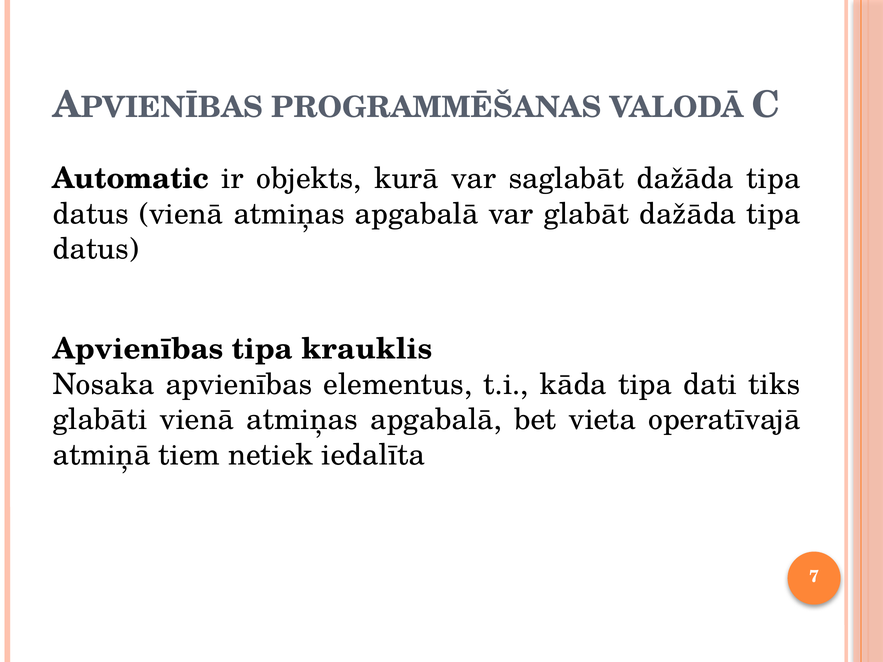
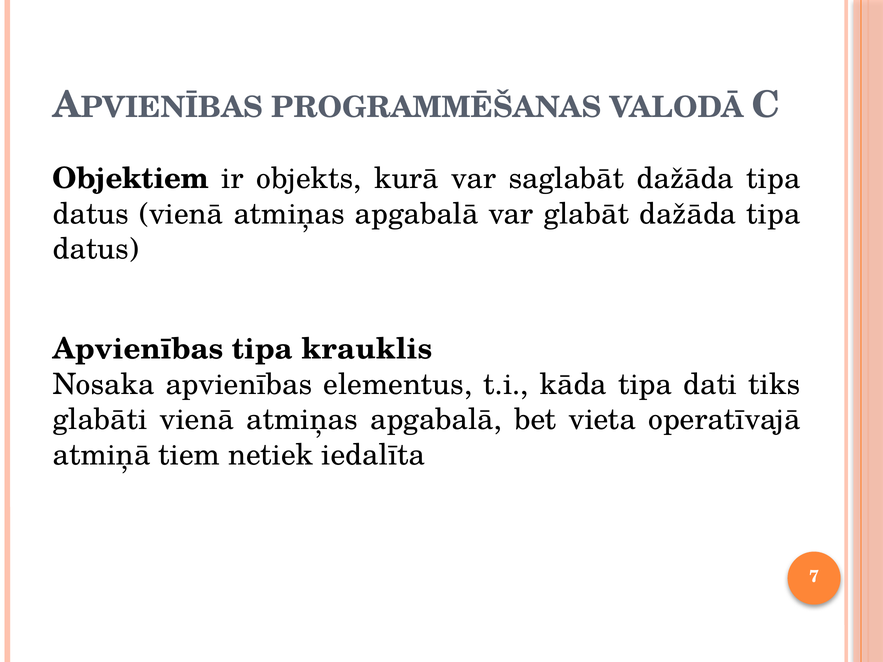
Automatic: Automatic -> Objektiem (131, 179)
